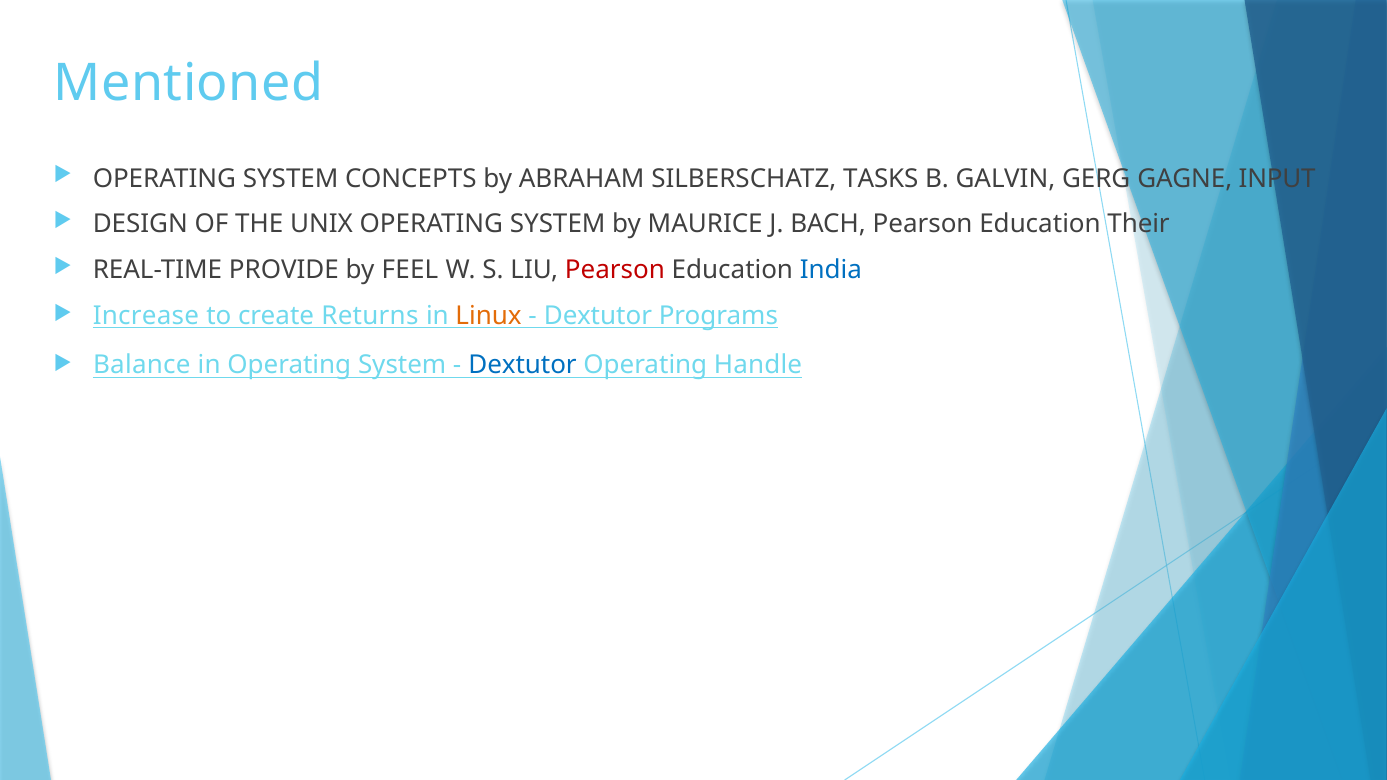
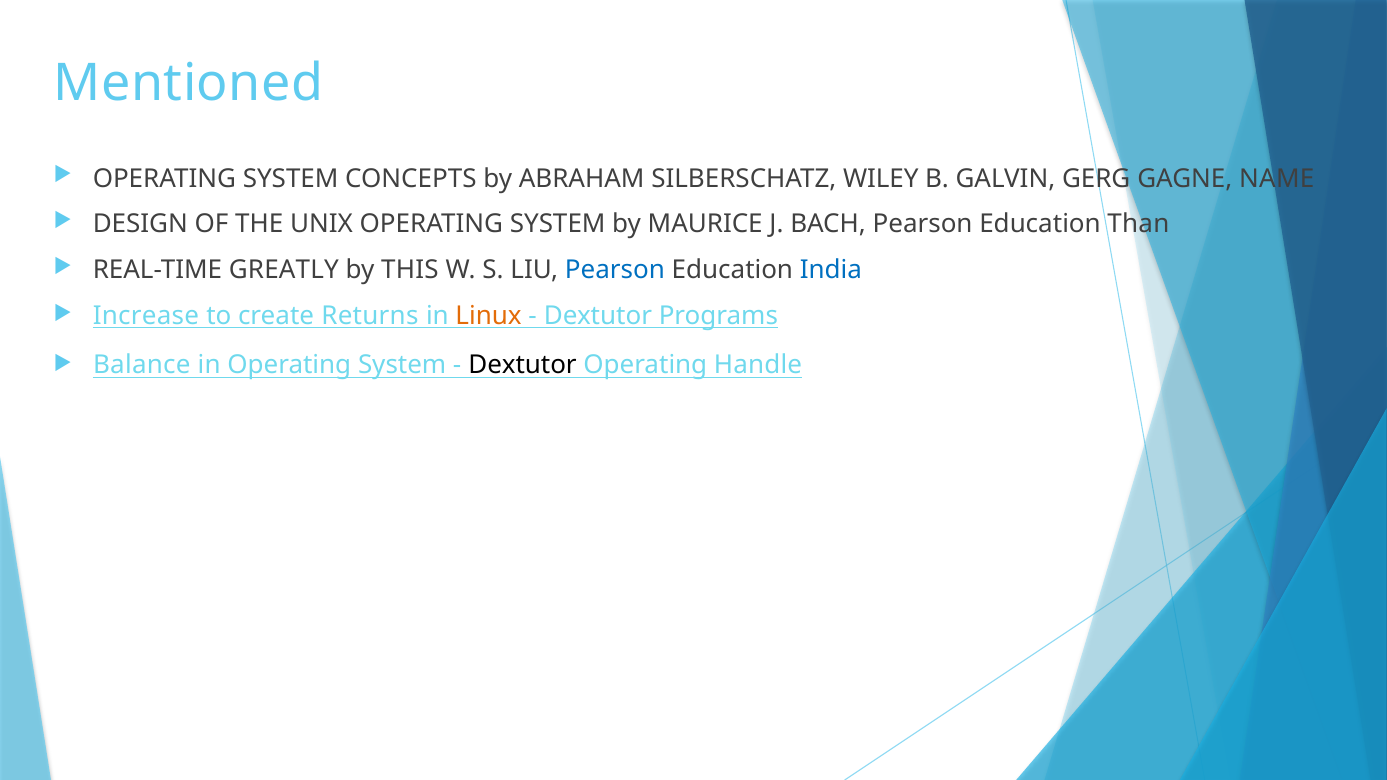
TASKS: TASKS -> WILEY (881, 179)
INPUT: INPUT -> NAME (1277, 179)
Their: Their -> Than (1138, 224)
PROVIDE: PROVIDE -> GREATLY (284, 270)
FEEL: FEEL -> THIS (410, 270)
Pearson colour: red -> blue (615, 270)
Dextutor colour: blue -> black (523, 365)
